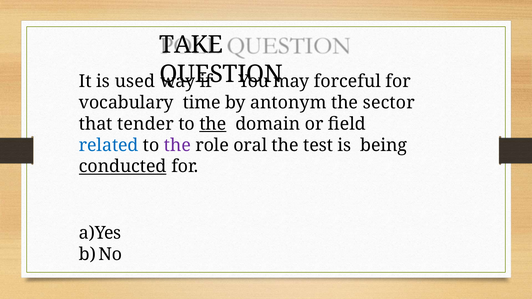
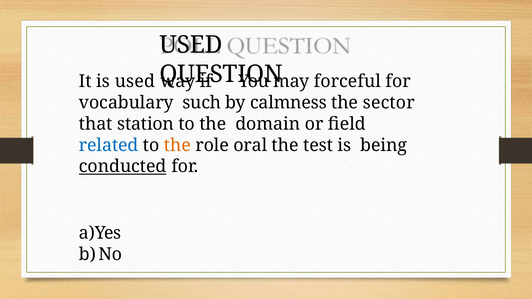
TAKE: TAKE -> USED (191, 45)
time: time -> such (202, 103)
antonym: antonym -> calmness (288, 103)
tender: tender -> station (146, 124)
the underline: present -> none (213, 124)
the colour: purple -> orange (177, 145)
